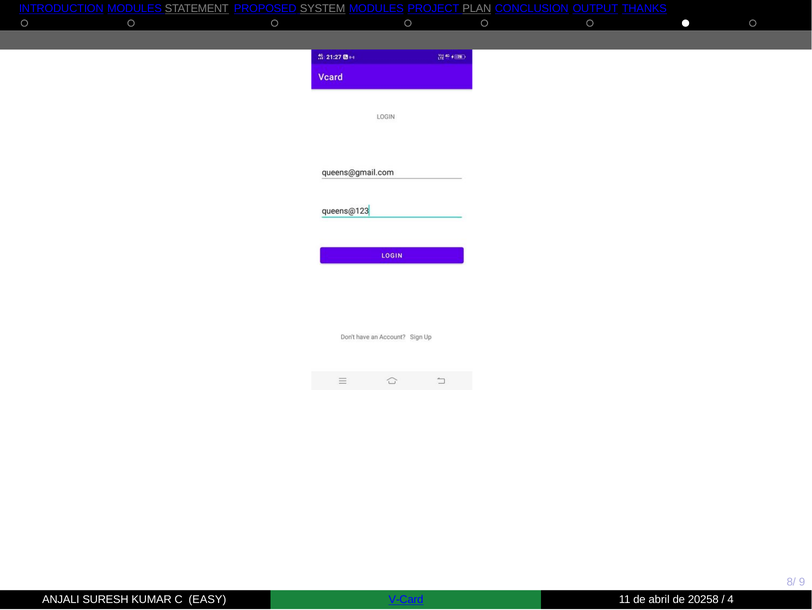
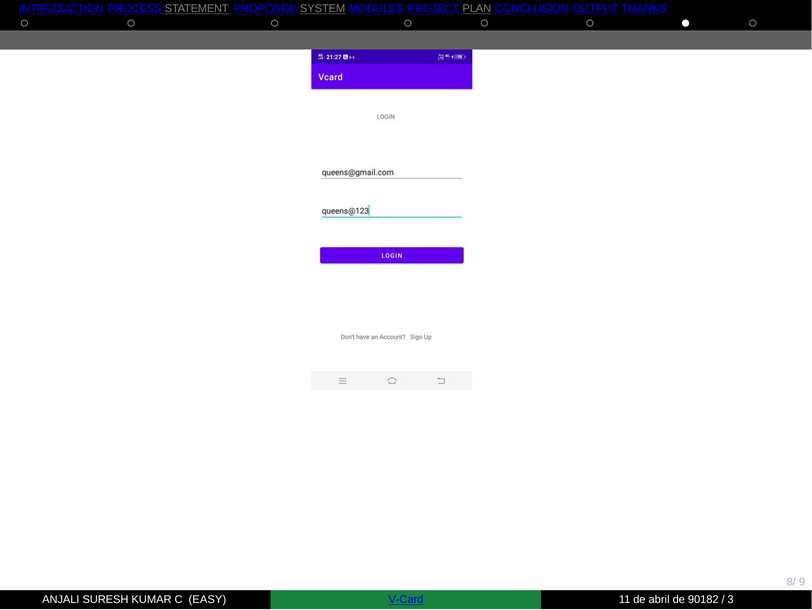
INTRODUCTION MODULES: MODULES -> PROCESS (135, 9)
20258: 20258 -> 90182 (703, 599)
4: 4 -> 3 (731, 599)
